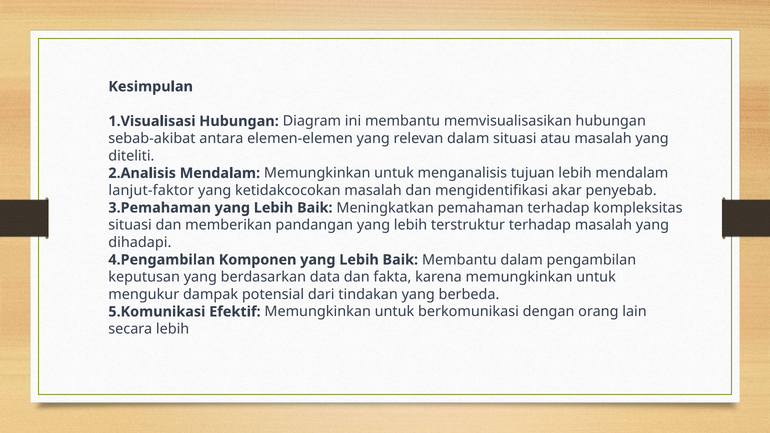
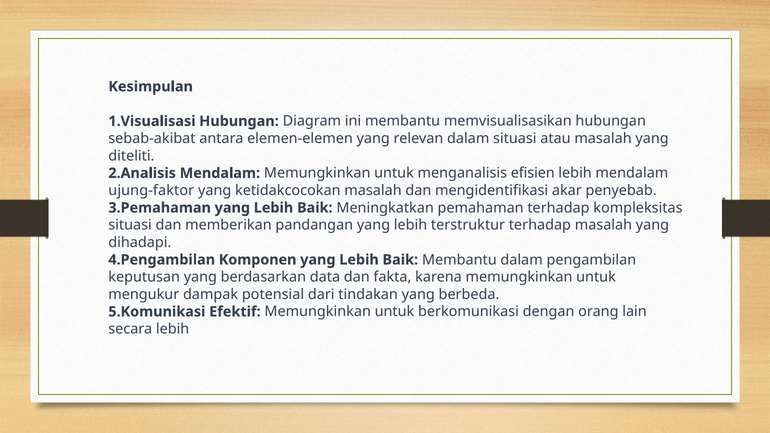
tujuan: tujuan -> efisien (533, 173)
lanjut-faktor: lanjut-faktor -> ujung-faktor (151, 191)
